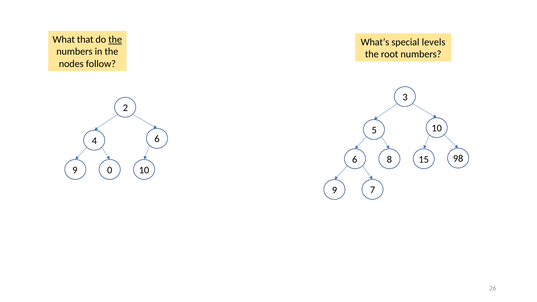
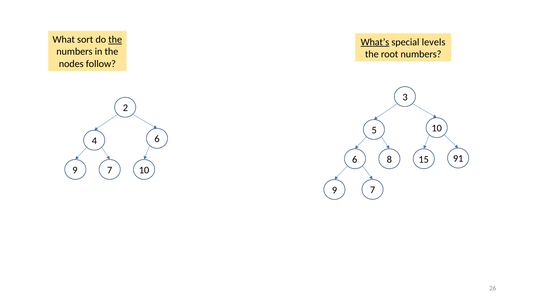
that: that -> sort (85, 40)
What’s underline: none -> present (375, 42)
98: 98 -> 91 (458, 159)
9 0: 0 -> 7 (110, 170)
